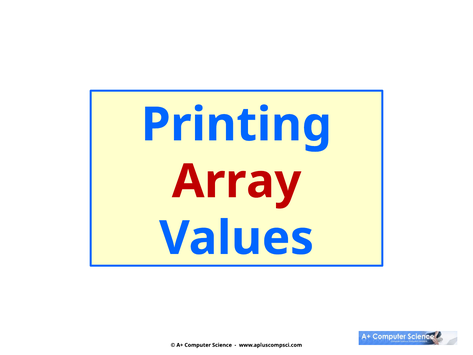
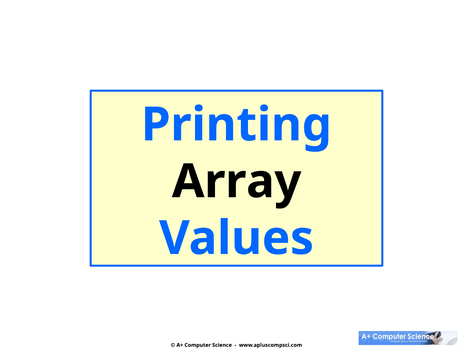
Array colour: red -> black (237, 181)
